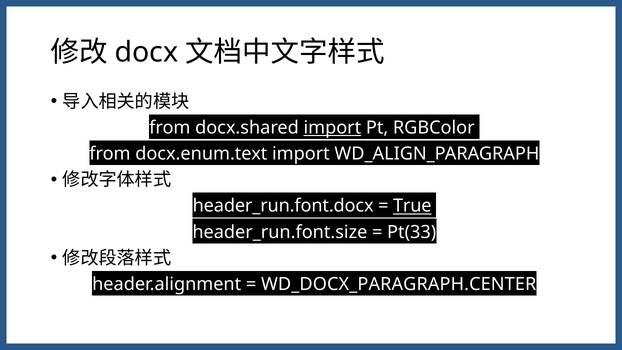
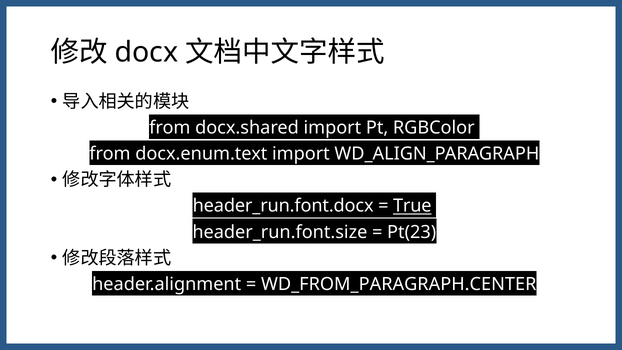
import underline: present -> none (332, 128)
Pt(33: Pt(33 -> Pt(23 (412, 232)
WD_DOCX_PARAGRAPH.CENTER: WD_DOCX_PARAGRAPH.CENTER -> WD_FROM_PARAGRAPH.CENTER (399, 284)
